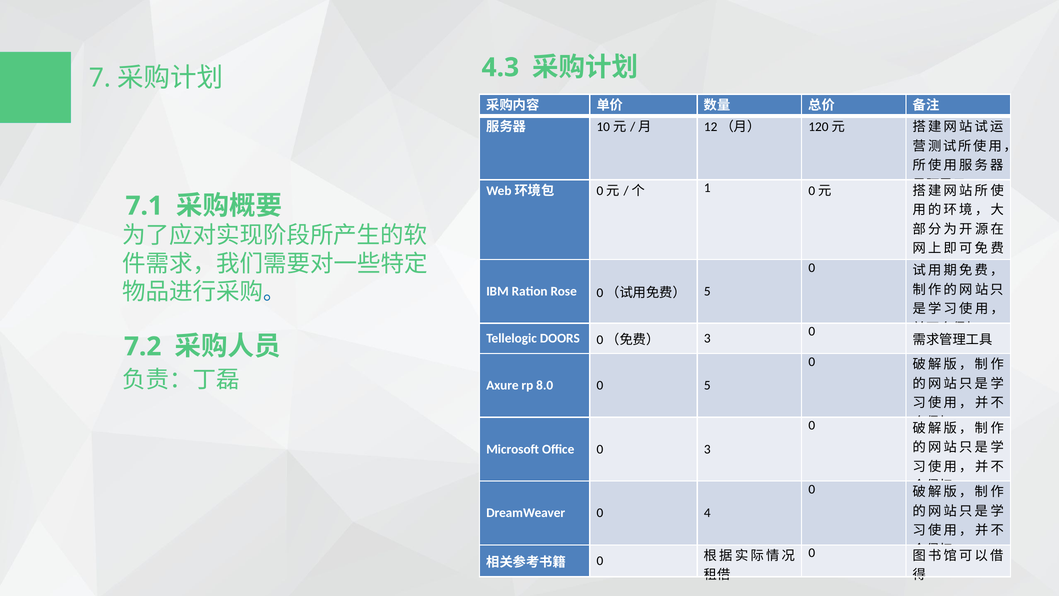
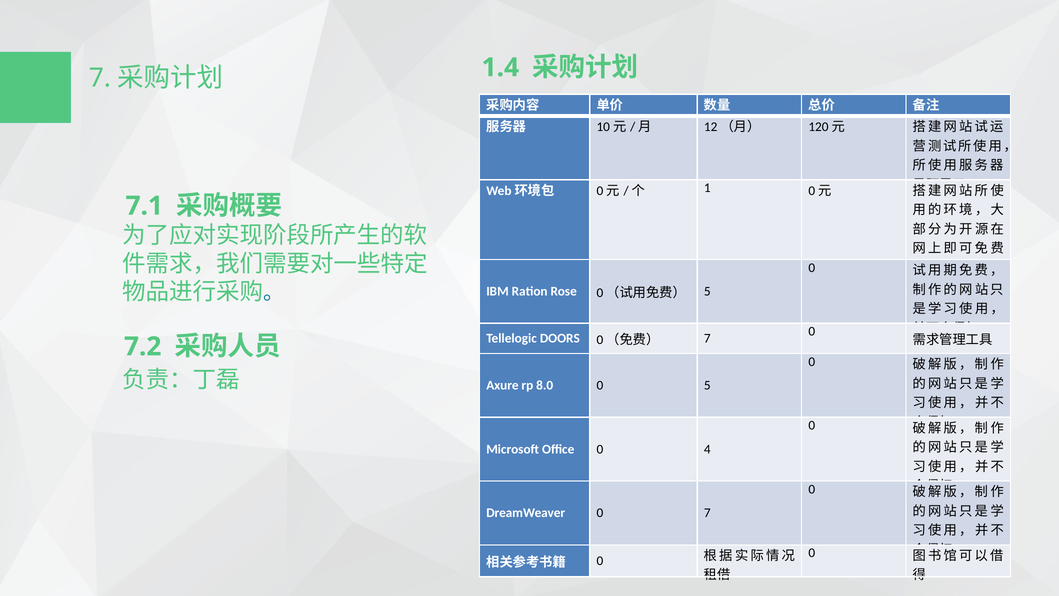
4.3: 4.3 -> 1.4 (500, 67)
3: 3 -> 7 (707, 338)
0 3: 3 -> 4 (707, 449)
0 4: 4 -> 7 (707, 513)
